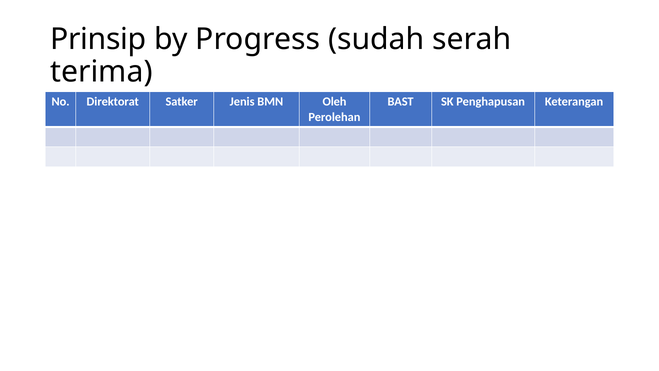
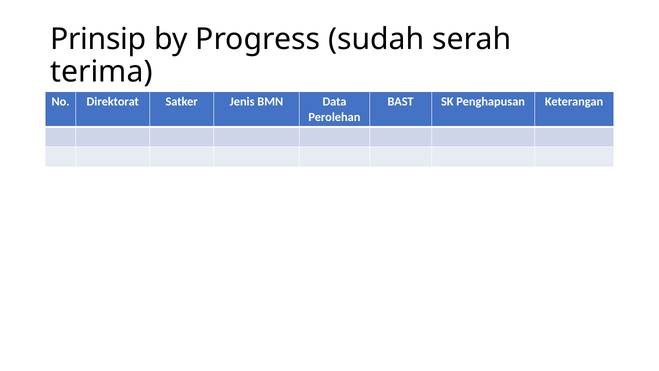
Oleh: Oleh -> Data (335, 102)
